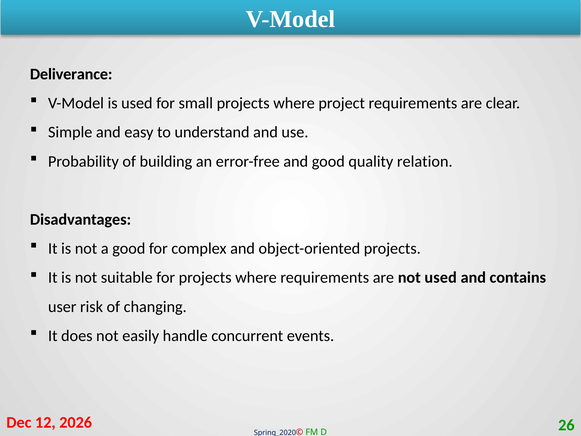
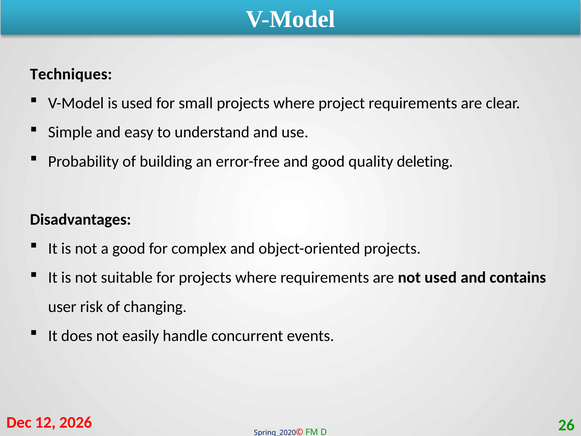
Deliverance: Deliverance -> Techniques (71, 74)
relation: relation -> deleting (425, 161)
